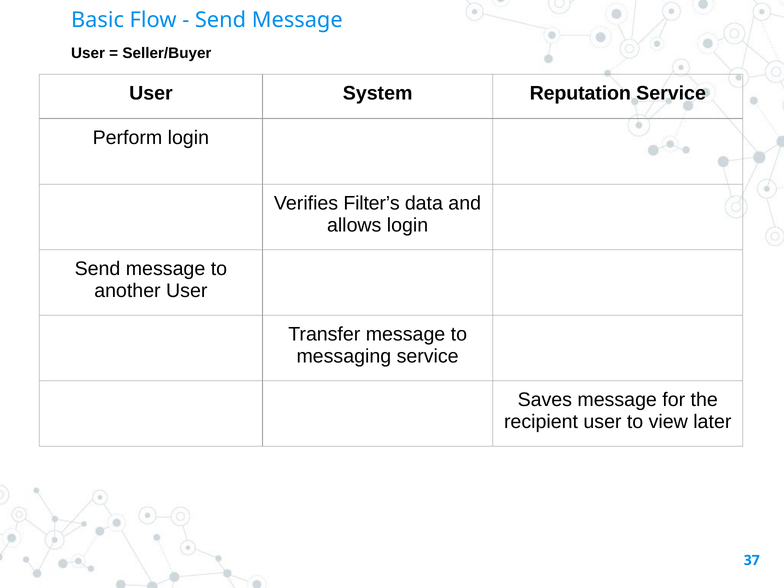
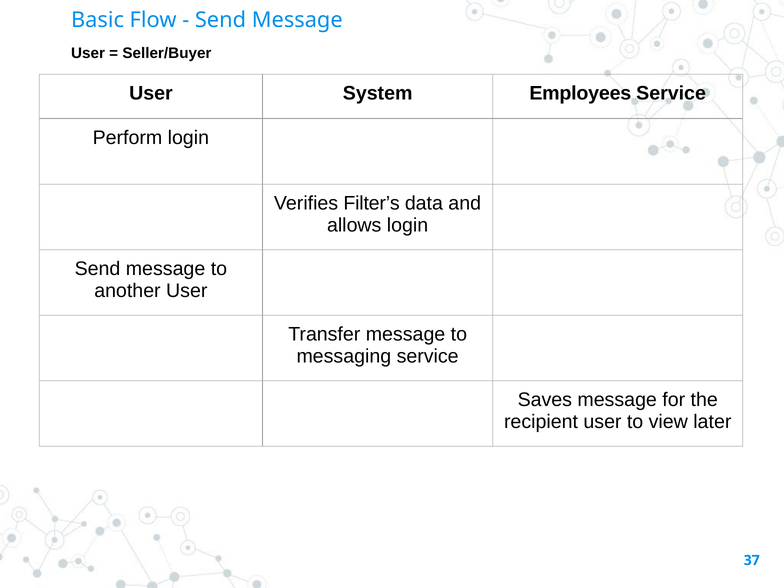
Reputation: Reputation -> Employees (580, 93)
